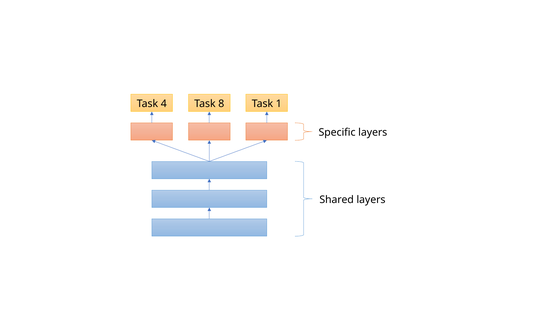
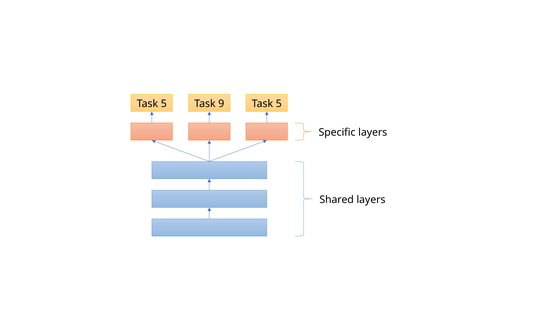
4: 4 -> 5 (164, 104)
8: 8 -> 9 (221, 104)
1: 1 -> 5 (279, 104)
